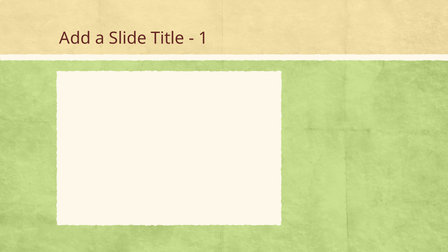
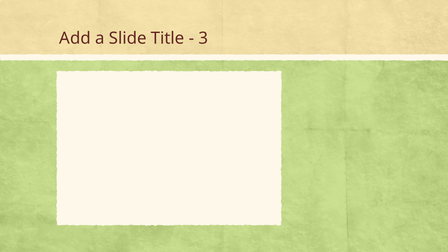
1: 1 -> 3 (203, 38)
